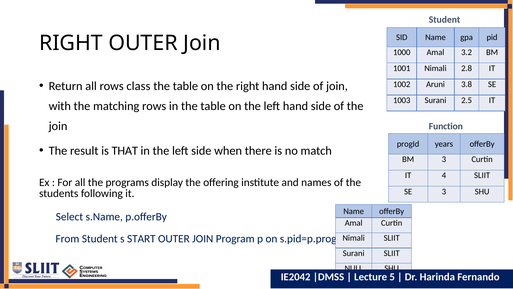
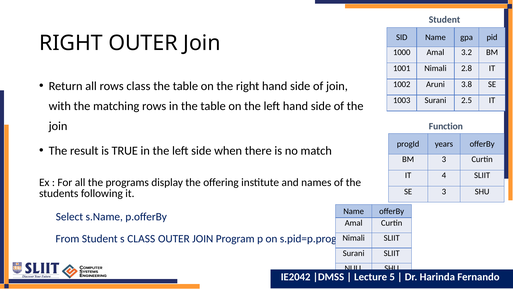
THAT: THAT -> TRUE (125, 151)
s START: START -> CLASS (141, 239)
